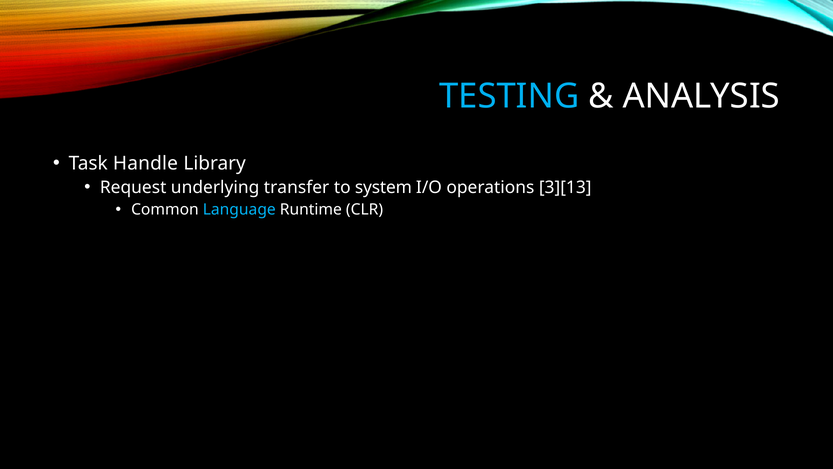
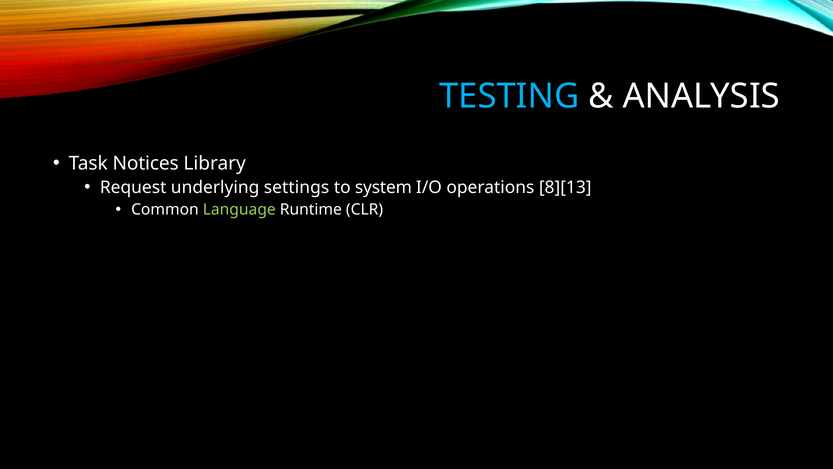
Handle: Handle -> Notices (146, 163)
transfer: transfer -> settings (297, 187)
3][13: 3][13 -> 8][13 (565, 187)
Language colour: light blue -> light green (239, 209)
